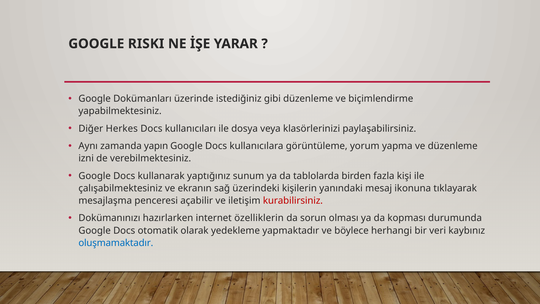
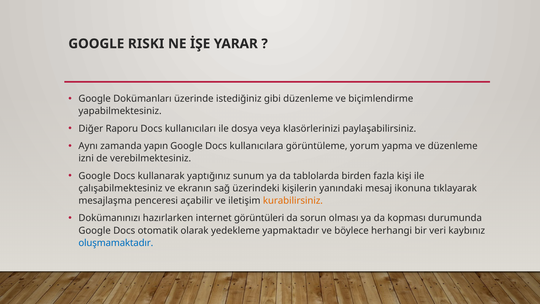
Herkes: Herkes -> Raporu (122, 128)
kurabilirsiniz colour: red -> orange (293, 201)
özelliklerin: özelliklerin -> görüntüleri (259, 218)
